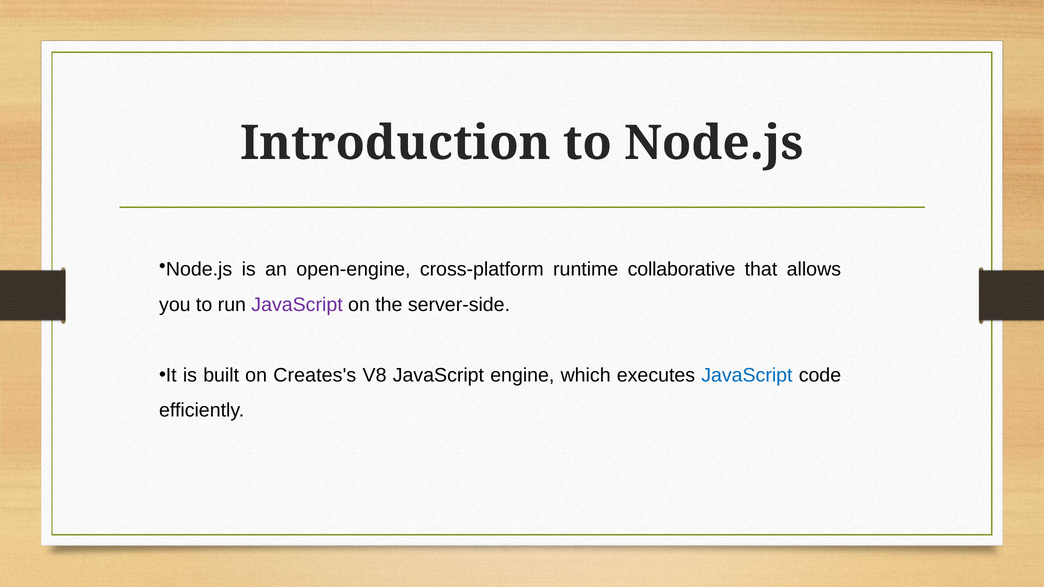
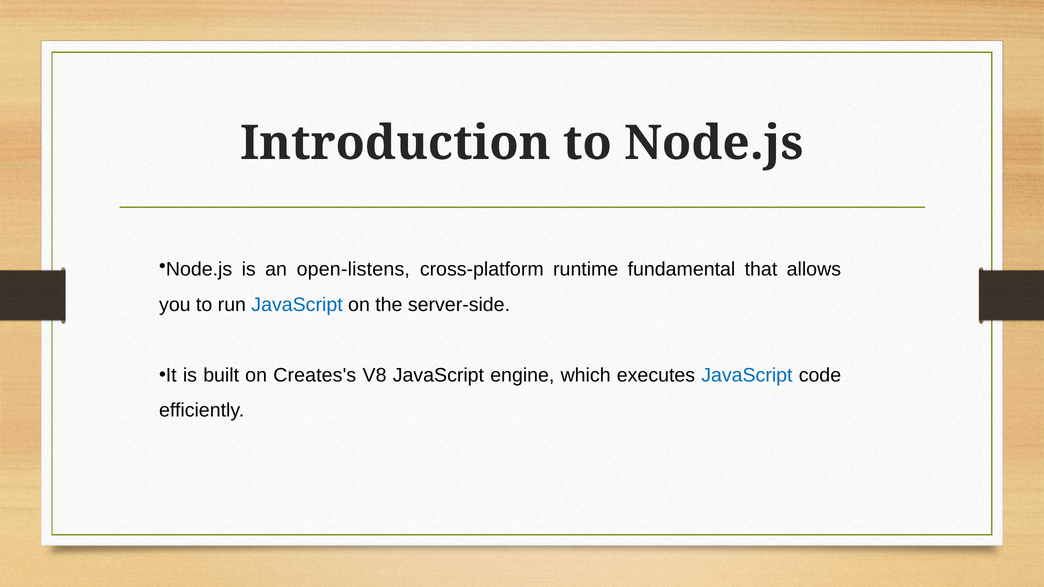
open-engine: open-engine -> open-listens (353, 270)
collaborative: collaborative -> fundamental (681, 270)
JavaScript colour: purple -> blue (297, 305)
